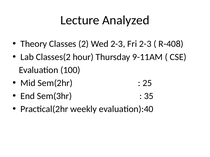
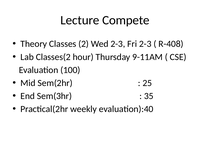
Analyzed: Analyzed -> Compete (126, 20)
